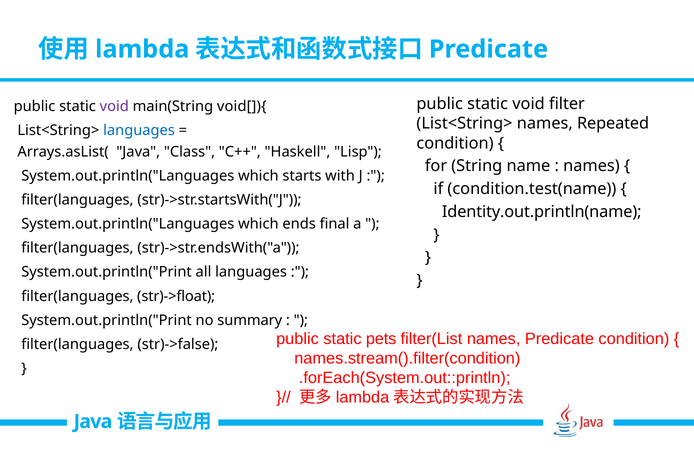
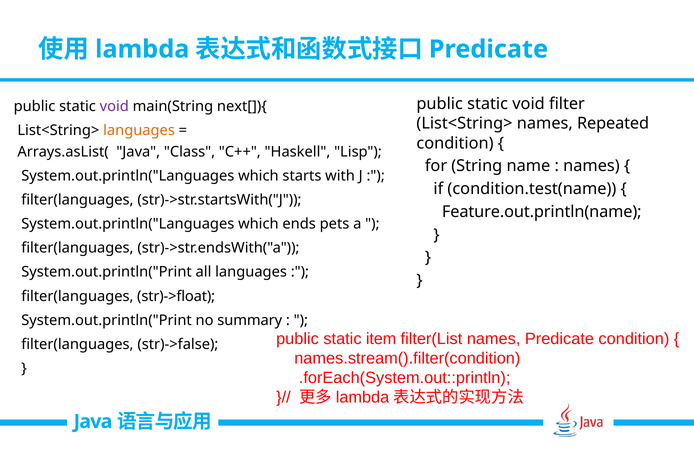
void[]){: void[]){ -> next[]){ (242, 106)
languages colour: blue -> orange (139, 130)
Identity.out.println(name: Identity.out.println(name -> Feature.out.println(name (542, 212)
final: final -> pets (335, 224)
pets: pets -> item (381, 338)
